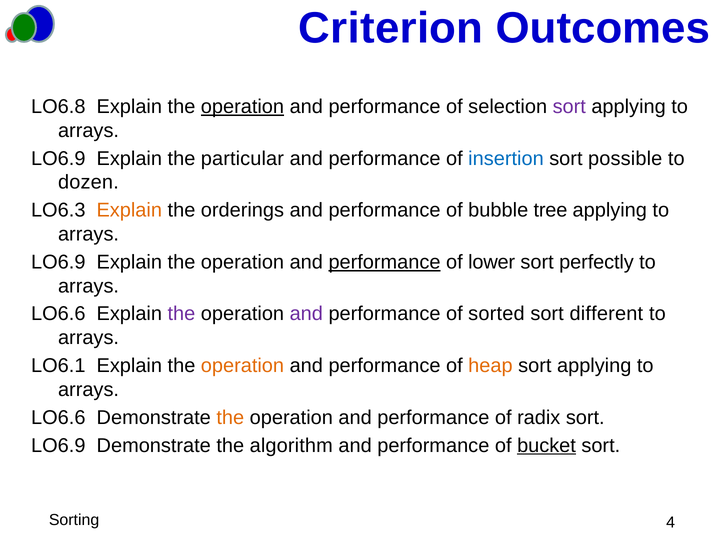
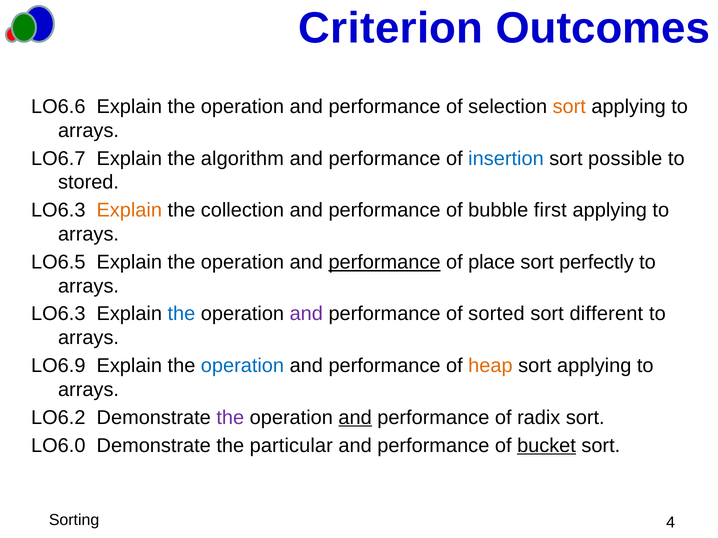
LO6.8: LO6.8 -> LO6.6 (58, 107)
operation underline: present -> none (242, 107)
sort colour: purple -> orange (569, 107)
LO6.9: LO6.9 -> LO6.7 (58, 159)
particular: particular -> algorithm (242, 159)
dozen: dozen -> stored (89, 183)
orderings: orderings -> collection (242, 210)
tree: tree -> first (550, 210)
LO6.9: LO6.9 -> LO6.5 (58, 262)
lower: lower -> place (492, 262)
LO6.6: LO6.6 -> LO6.3 (58, 314)
the colour: purple -> blue (181, 314)
LO6.1: LO6.1 -> LO6.9 (58, 366)
operation colour: orange -> blue (242, 366)
LO6.6: LO6.6 -> LO6.2 (58, 418)
the colour: orange -> purple (230, 418)
and underline: none -> present (355, 418)
LO6.9: LO6.9 -> LO6.0 (58, 446)
algorithm: algorithm -> particular (291, 446)
